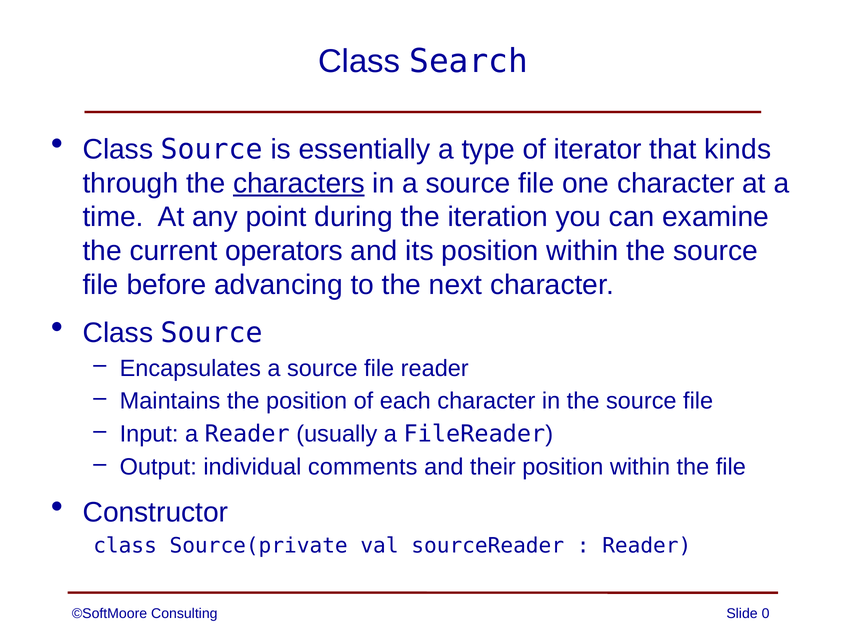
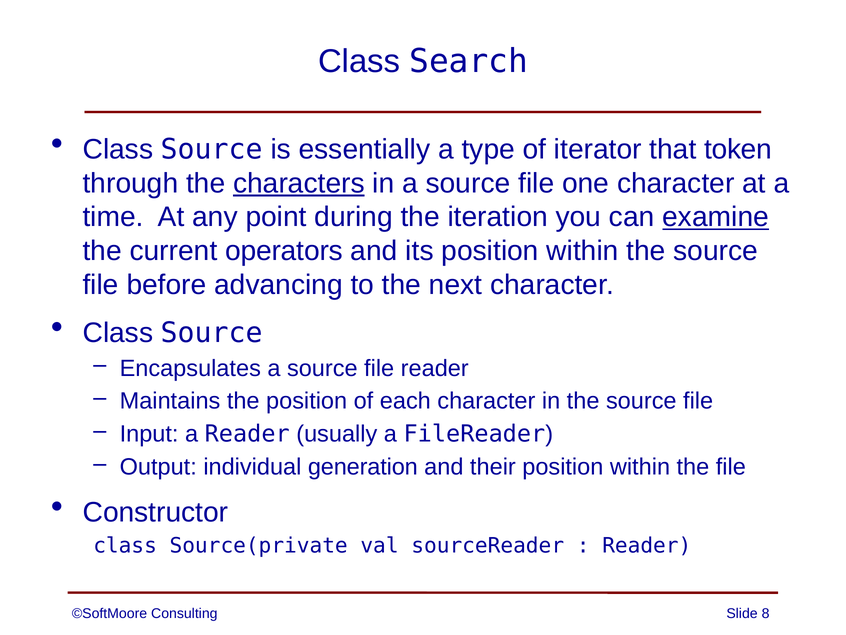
kinds: kinds -> token (738, 149)
examine underline: none -> present (716, 217)
comments: comments -> generation (363, 467)
0: 0 -> 8 (766, 613)
